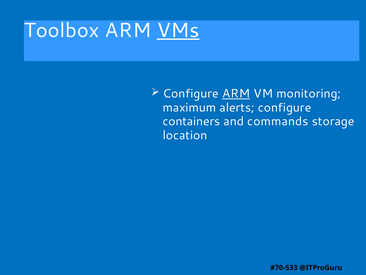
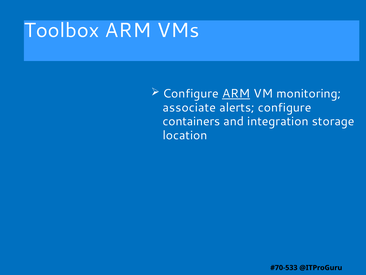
VMs underline: present -> none (178, 30)
maximum: maximum -> associate (189, 107)
commands: commands -> integration (278, 121)
